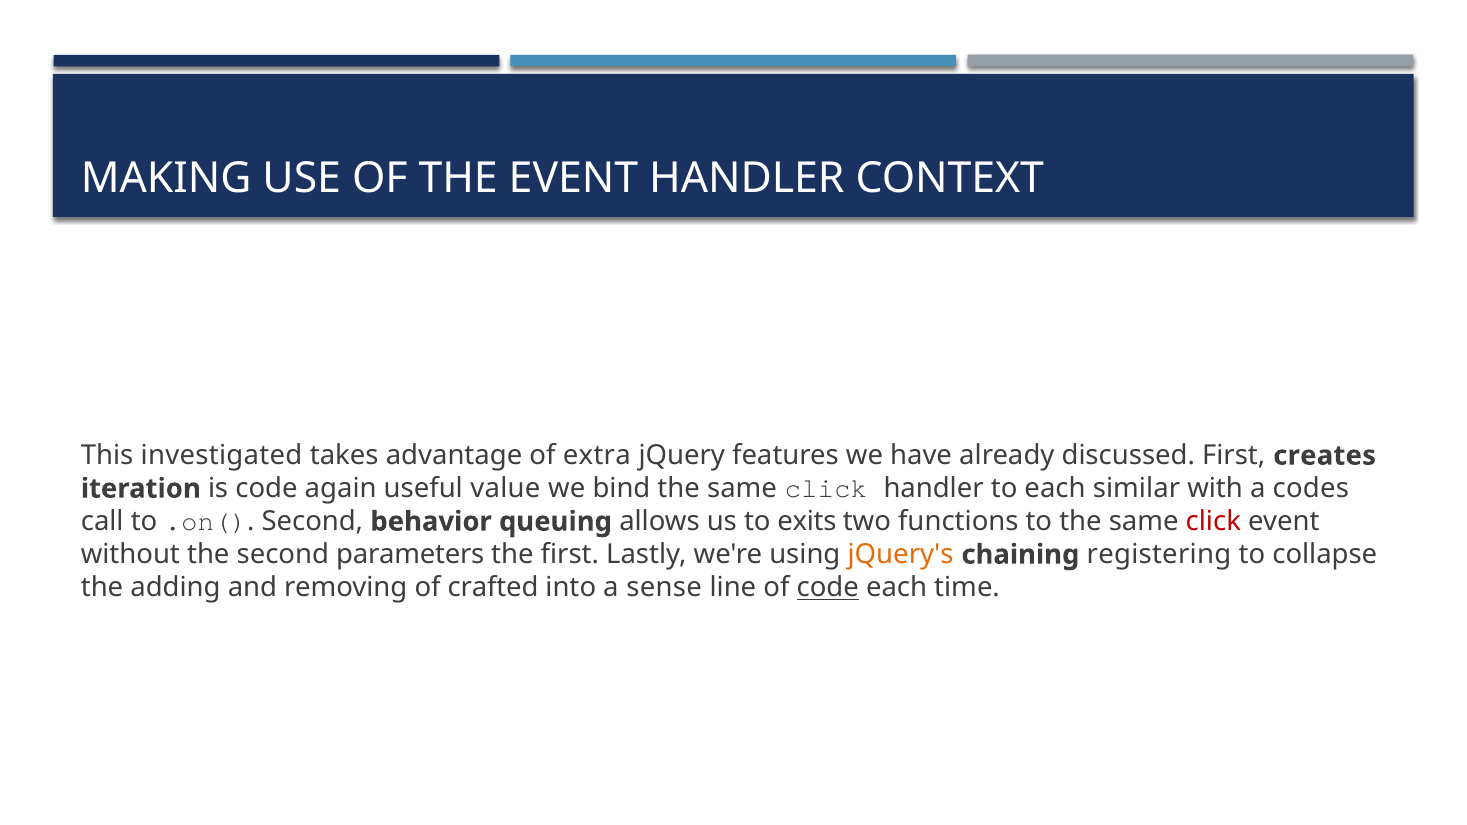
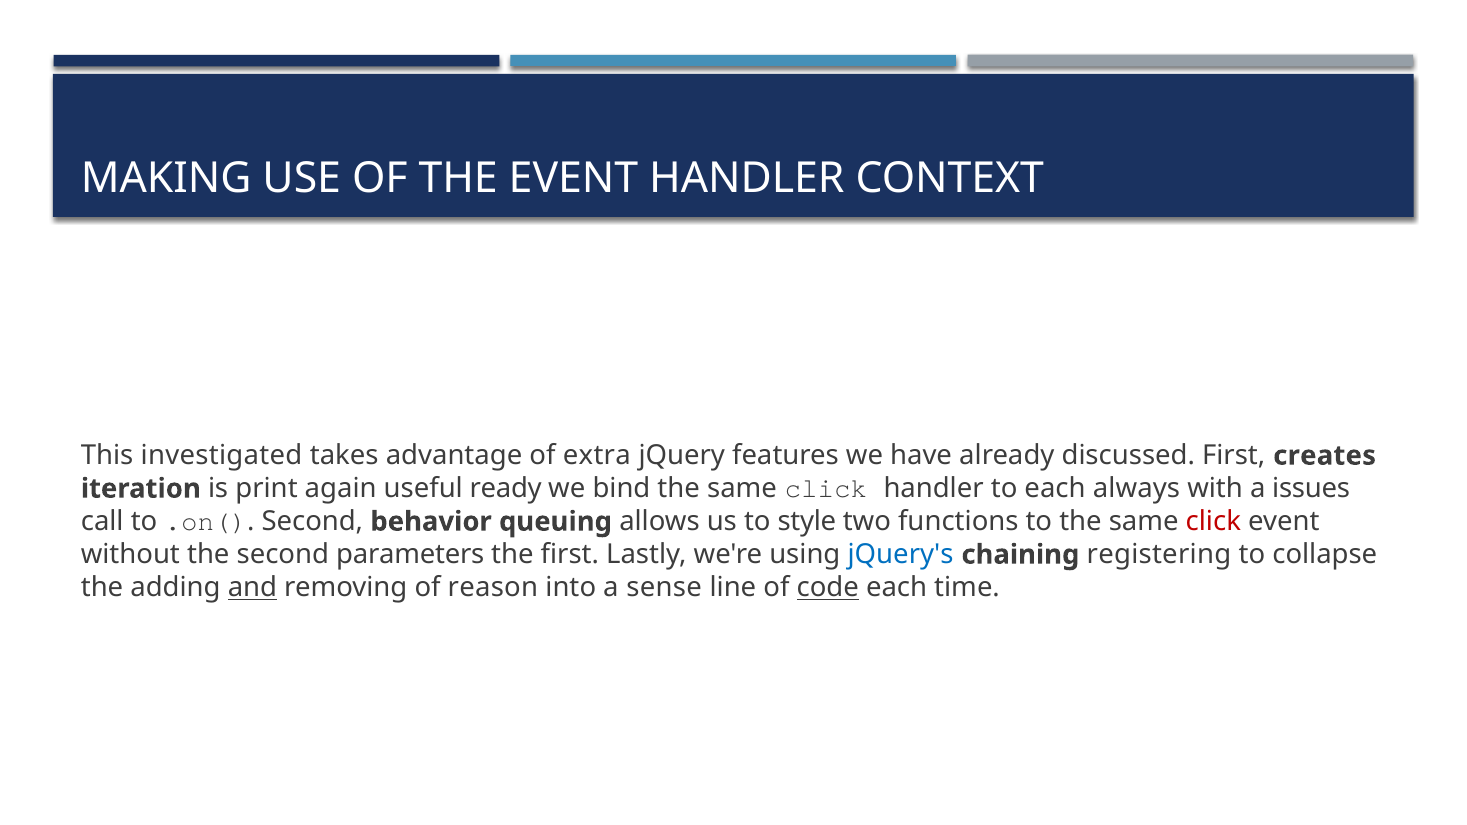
is code: code -> print (267, 489)
value: value -> ready (506, 489)
similar: similar -> always (1136, 489)
codes: codes -> issues (1311, 489)
exits: exits -> style (807, 522)
jQuery's colour: orange -> blue (901, 555)
and underline: none -> present (252, 588)
crafted: crafted -> reason (493, 588)
